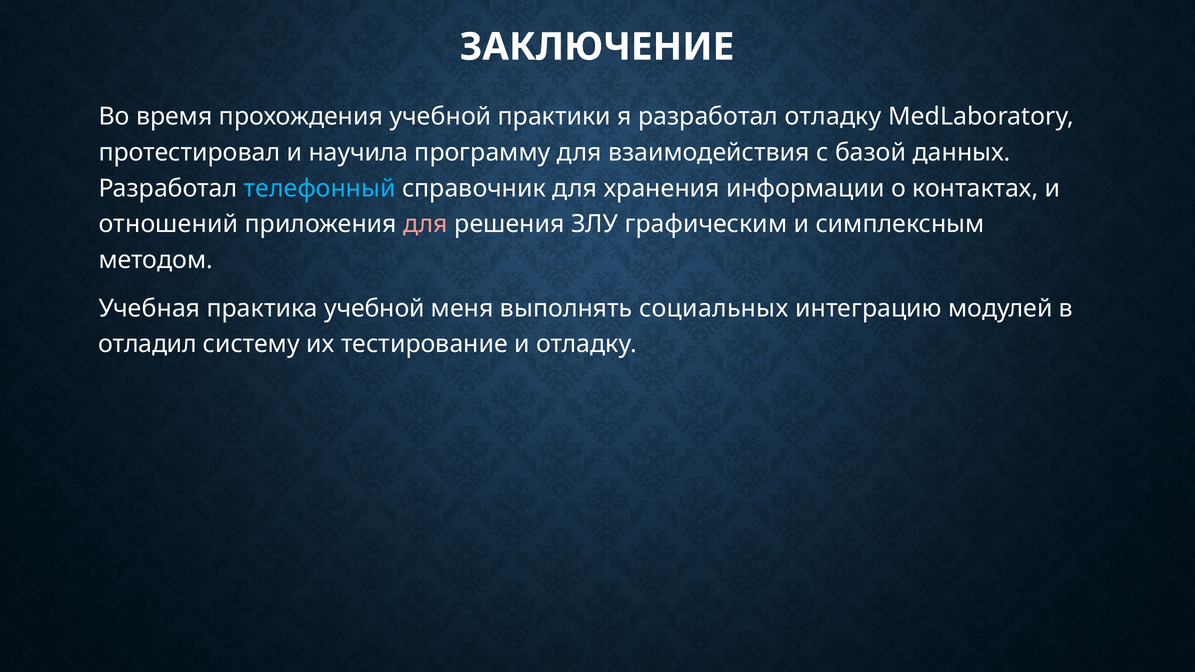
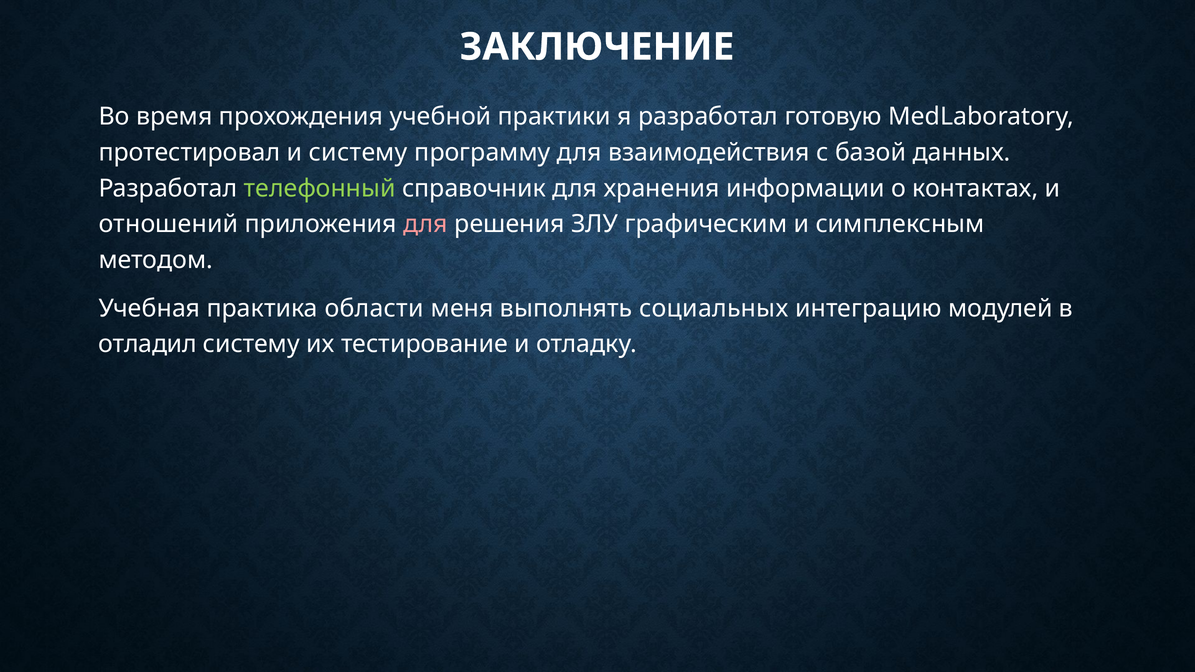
разработал отладку: отладку -> готовую (833, 117)
и научила: научила -> систему (358, 153)
телефонный colour: light blue -> light green (320, 188)
практика учебной: учебной -> области (374, 308)
